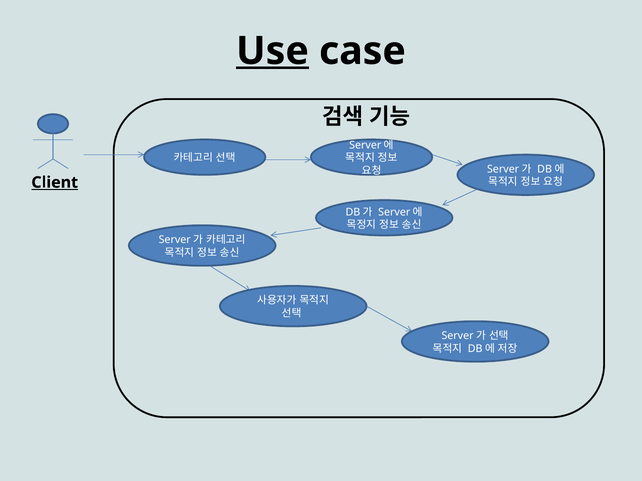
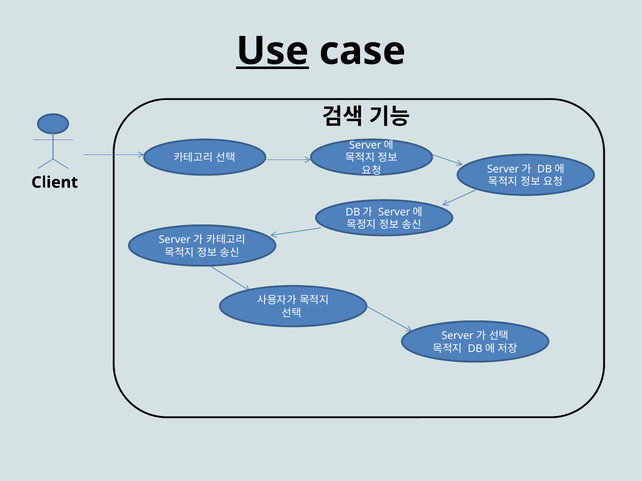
Client underline: present -> none (55, 183)
